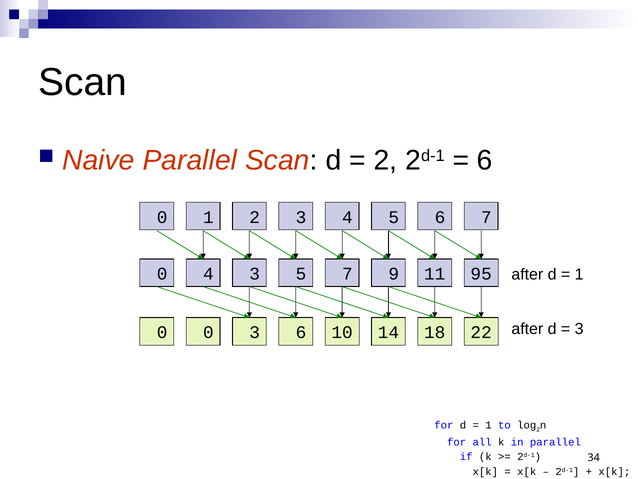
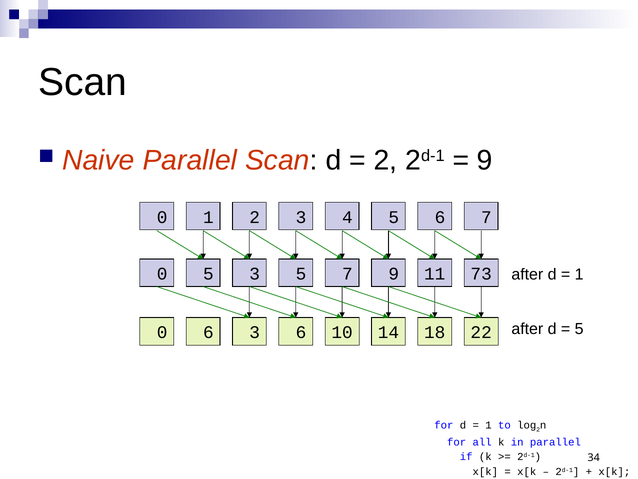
6: 6 -> 9 (485, 160)
0 4: 4 -> 5 (208, 274)
95: 95 -> 73 (481, 274)
3: 3 -> 5 (579, 328)
0 0: 0 -> 6 (208, 332)
